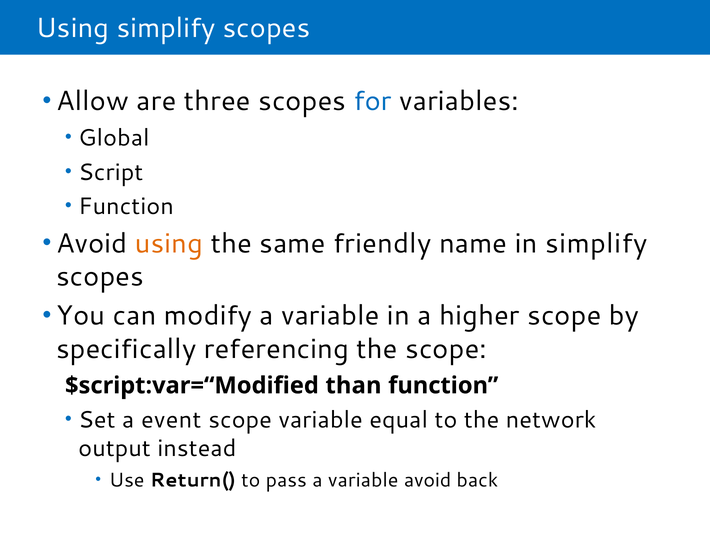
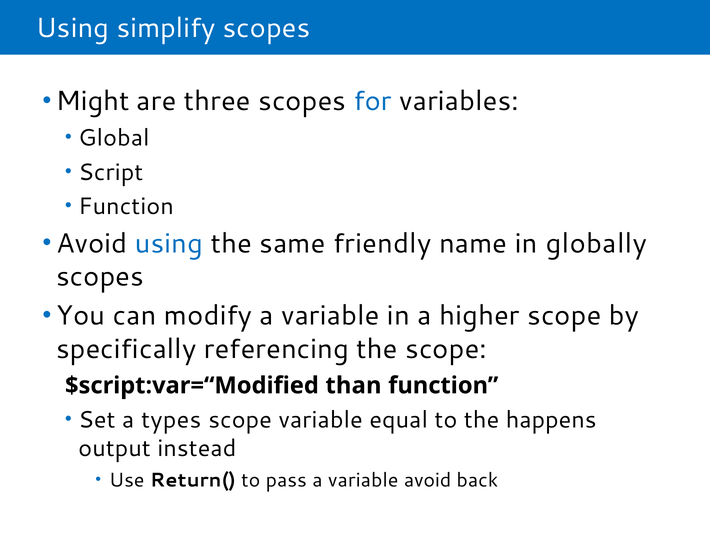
Allow: Allow -> Might (93, 101)
using colour: orange -> blue (169, 243)
in simplify: simplify -> globally (596, 243)
event: event -> types (171, 419)
network: network -> happens (551, 419)
